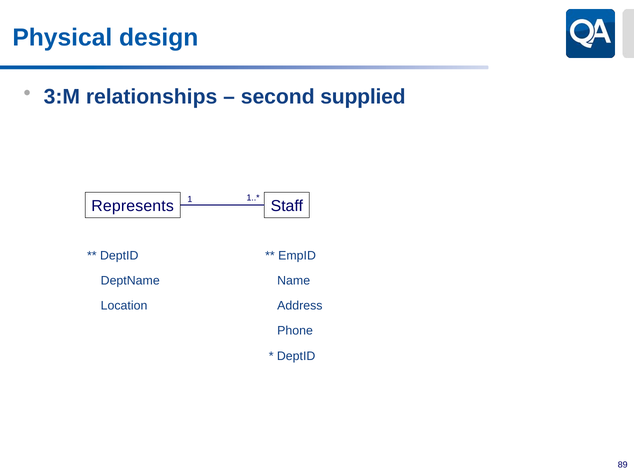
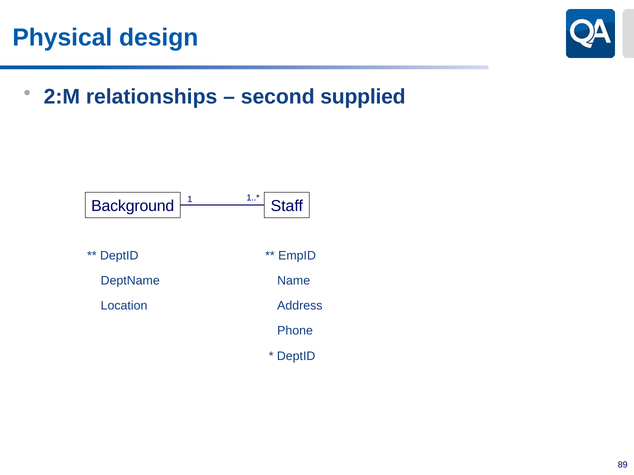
3:M: 3:M -> 2:M (62, 97)
Represents: Represents -> Background (133, 206)
